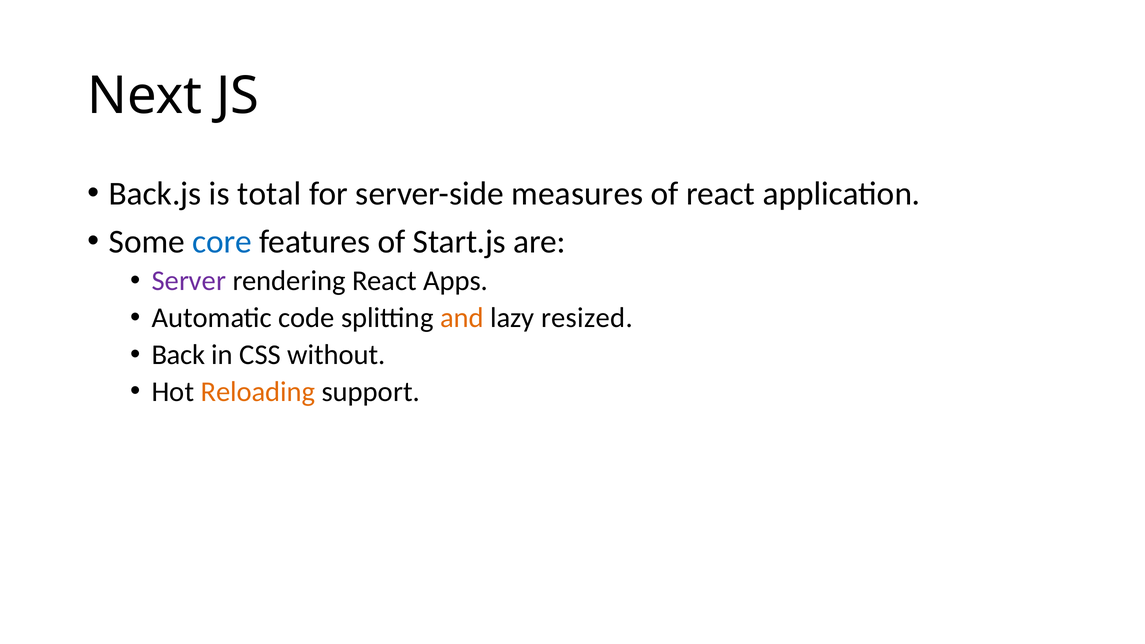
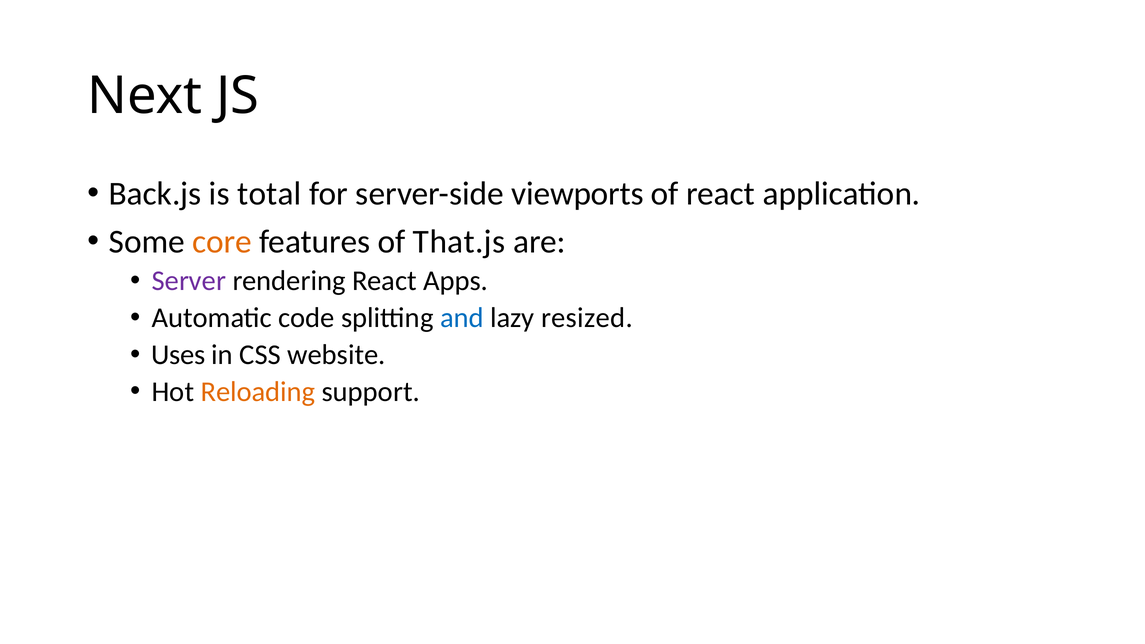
measures: measures -> viewports (578, 194)
core colour: blue -> orange (222, 242)
Start.js: Start.js -> That.js (459, 242)
and colour: orange -> blue (462, 318)
Back: Back -> Uses (178, 355)
without: without -> website (336, 355)
